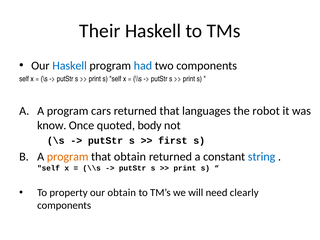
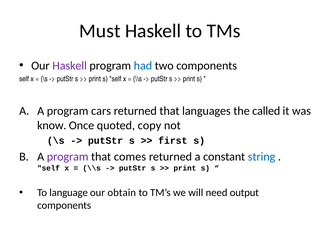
Their: Their -> Must (100, 31)
Haskell colour: blue -> purple (70, 66)
robot: robot -> called (266, 111)
body: body -> copy (149, 125)
program colour: orange -> purple (68, 157)
that obtain: obtain -> comes (130, 157)
property: property -> language (69, 193)
clearly: clearly -> output (244, 193)
